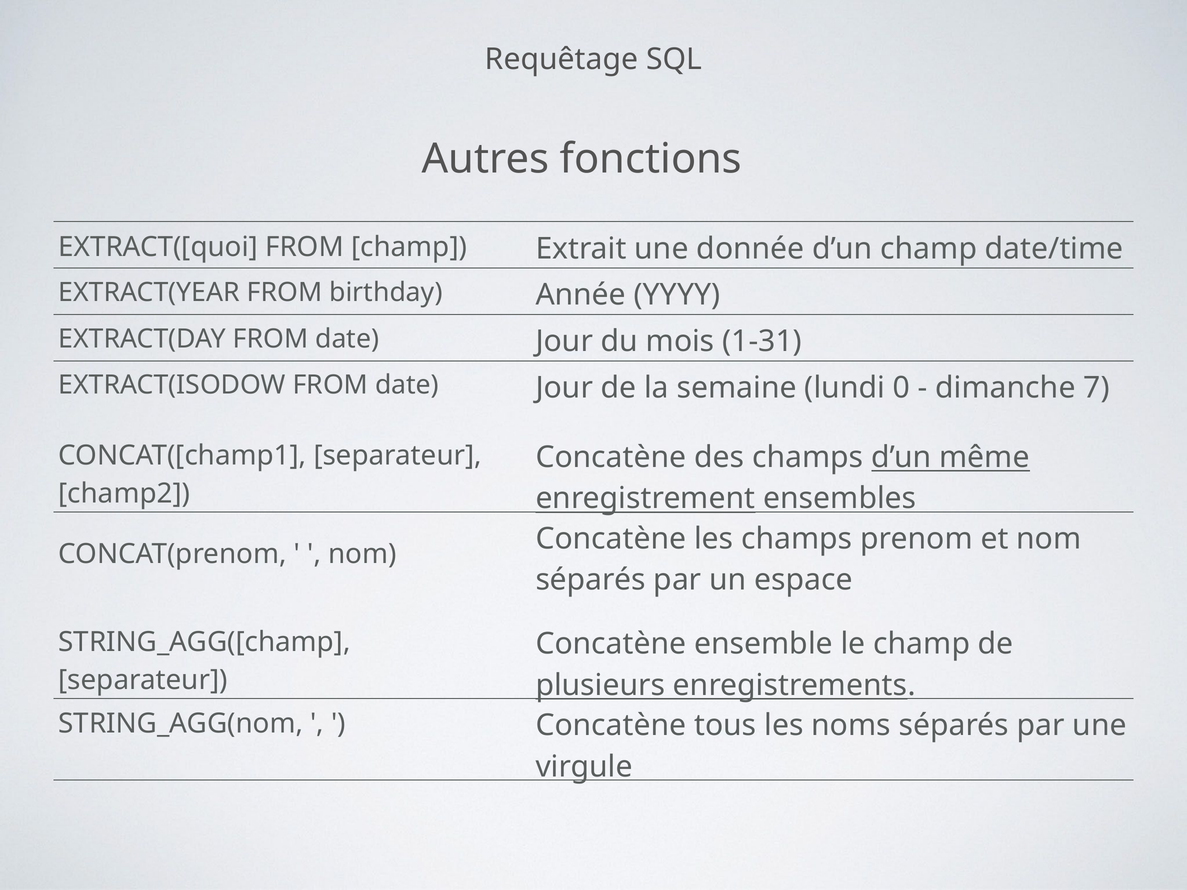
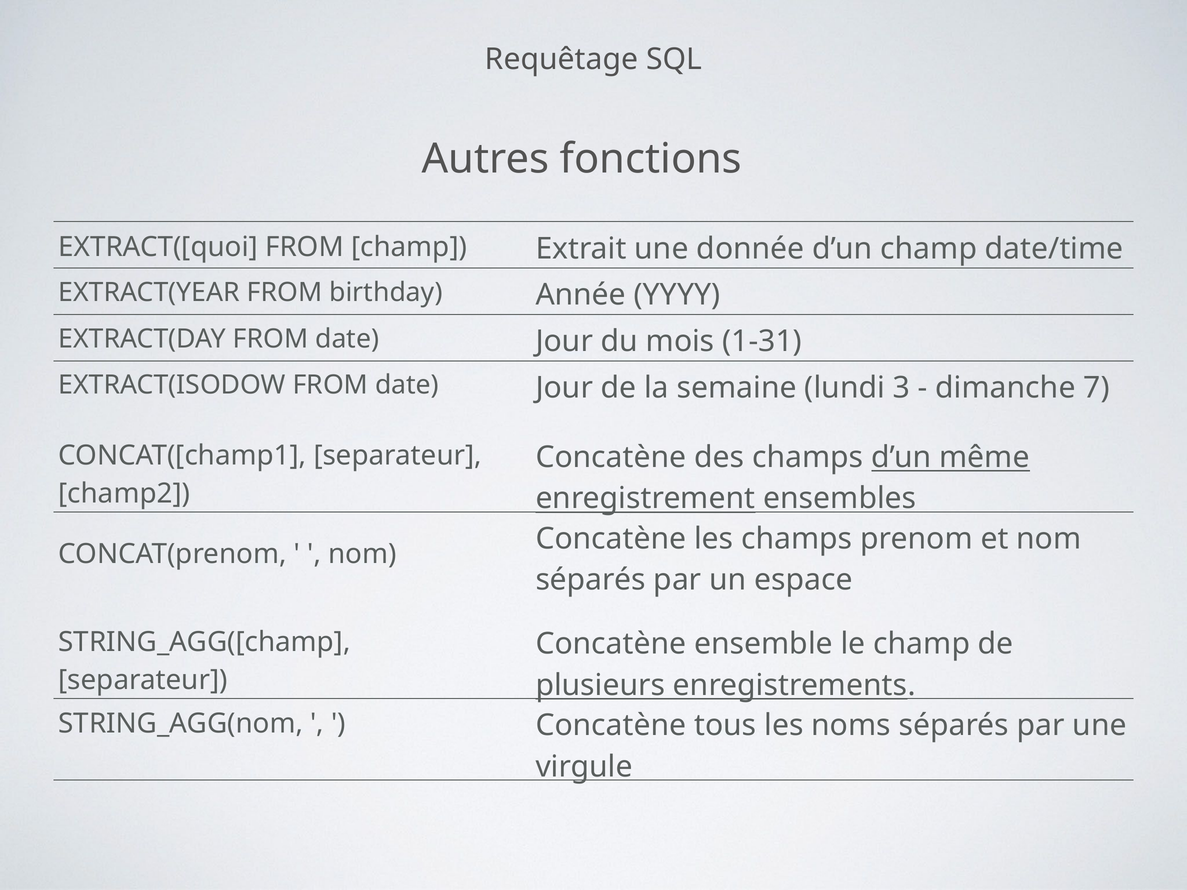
0: 0 -> 3 (901, 388)
